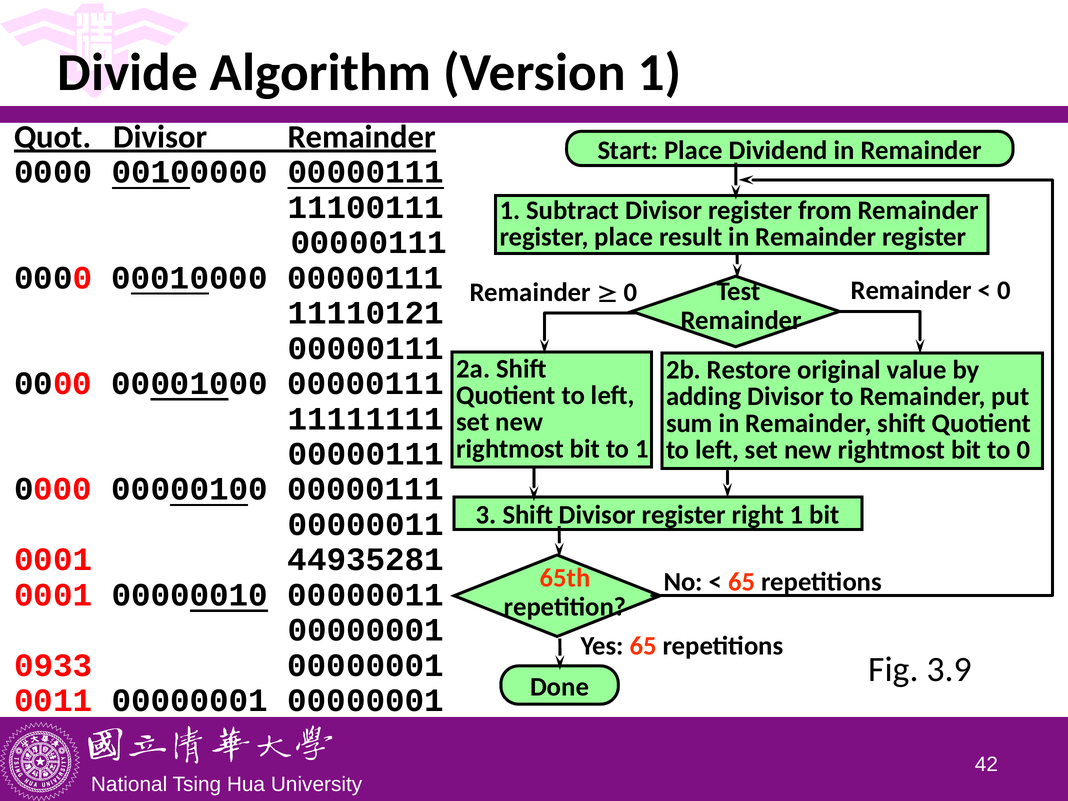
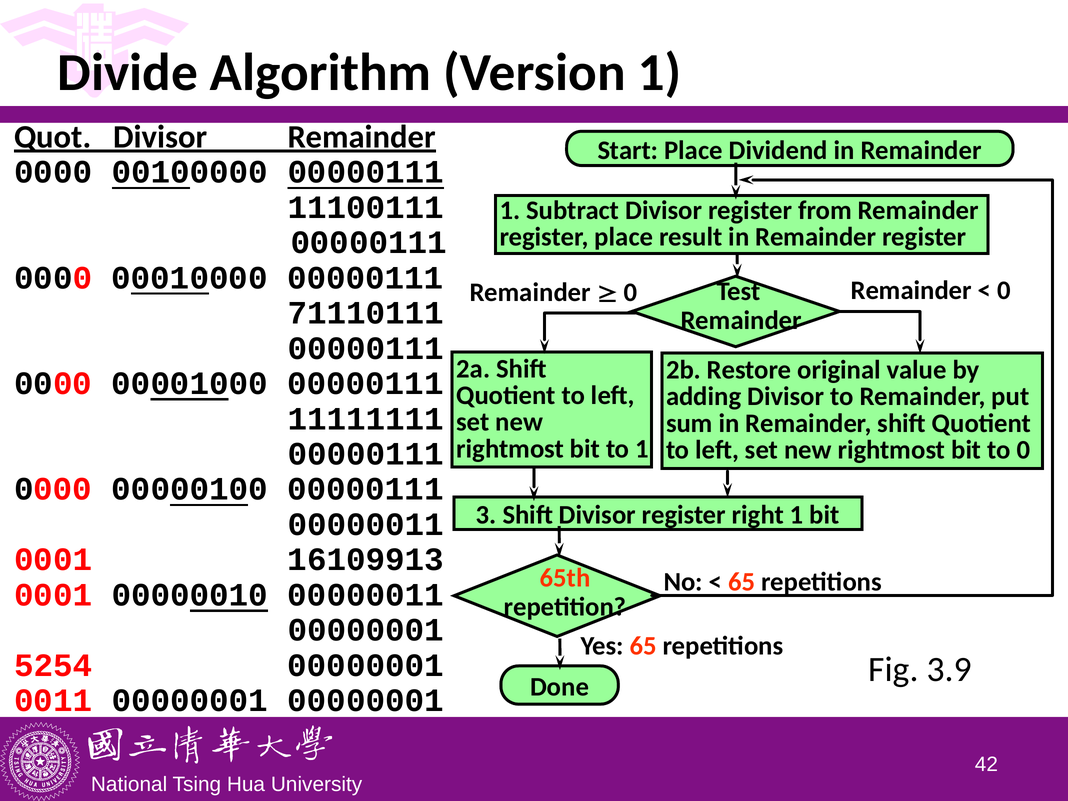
11110121: 11110121 -> 71110111 (366, 313)
44935281: 44935281 -> 16109913 (366, 560)
0933: 0933 -> 5254 (53, 665)
